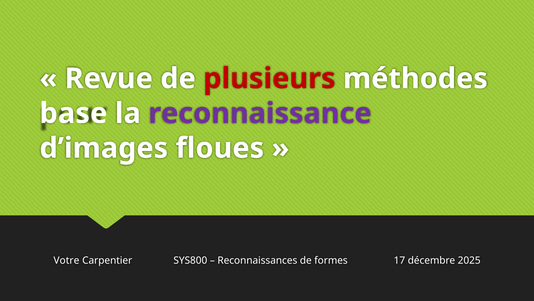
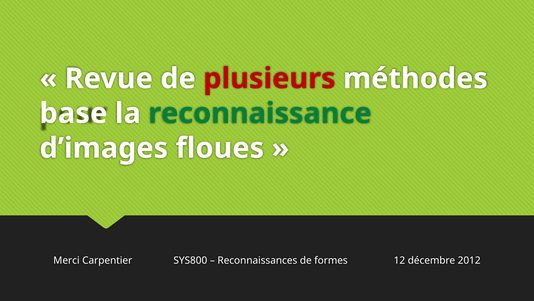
reconnaissance colour: purple -> green (260, 113)
Votre: Votre -> Merci (66, 260)
17: 17 -> 12 (399, 260)
2025: 2025 -> 2012 (469, 260)
